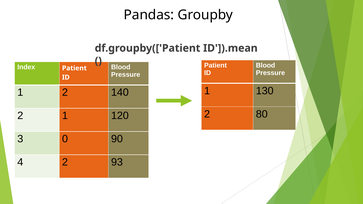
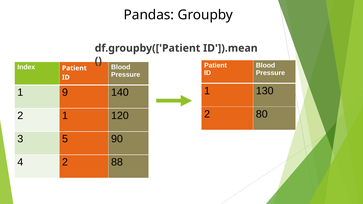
1 2: 2 -> 9 (65, 93)
0: 0 -> 5 (65, 139)
93: 93 -> 88 (117, 162)
